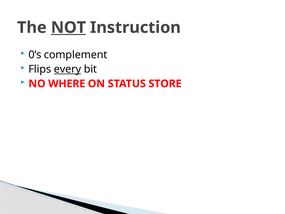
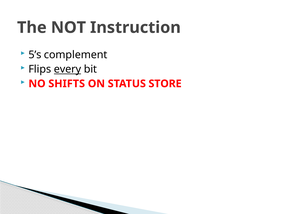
NOT underline: present -> none (68, 27)
0’s: 0’s -> 5’s (35, 55)
WHERE: WHERE -> SHIFTS (67, 84)
